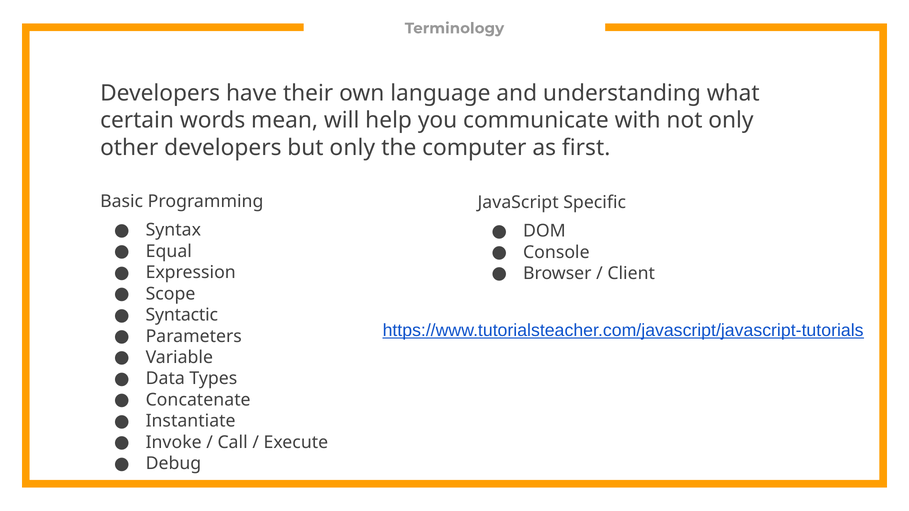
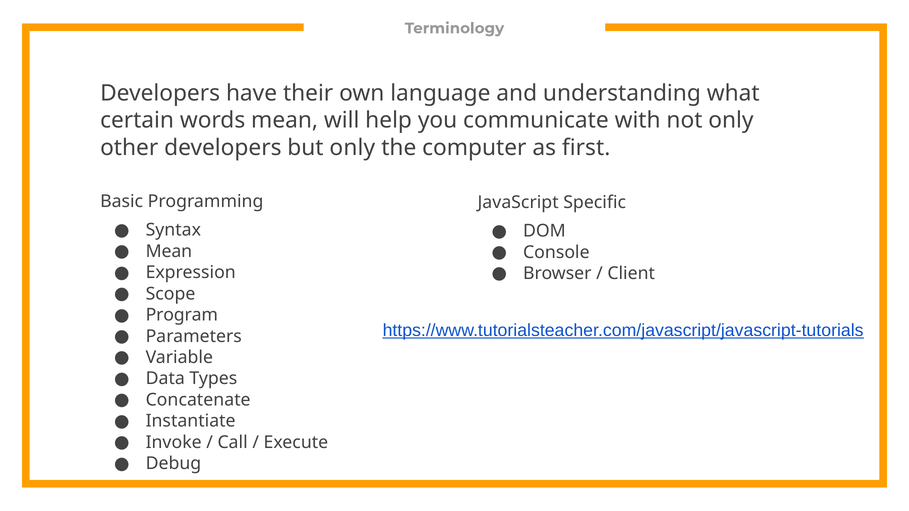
Equal: Equal -> Mean (169, 252)
Syntactic: Syntactic -> Program (182, 315)
